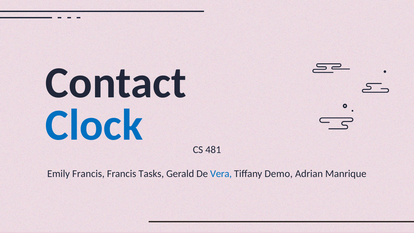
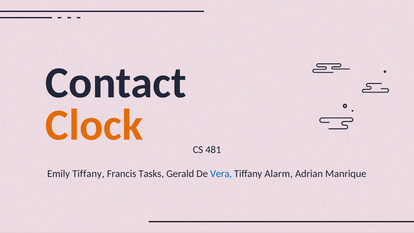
Clock colour: blue -> orange (94, 125)
Emily Francis: Francis -> Tiffany (88, 174)
Demo: Demo -> Alarm (279, 174)
